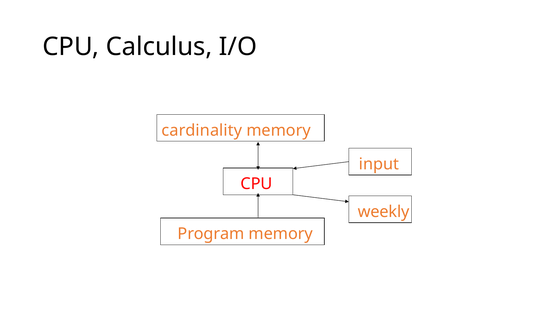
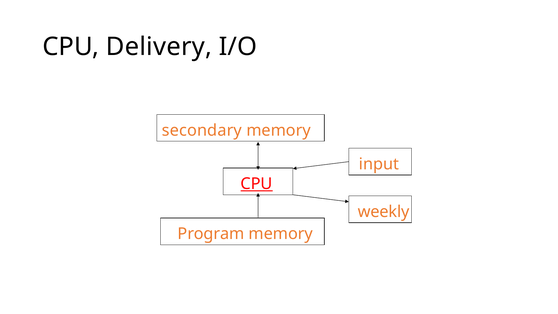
Calculus: Calculus -> Delivery (159, 47)
cardinality: cardinality -> secondary (202, 130)
CPU underline: none -> present (257, 184)
